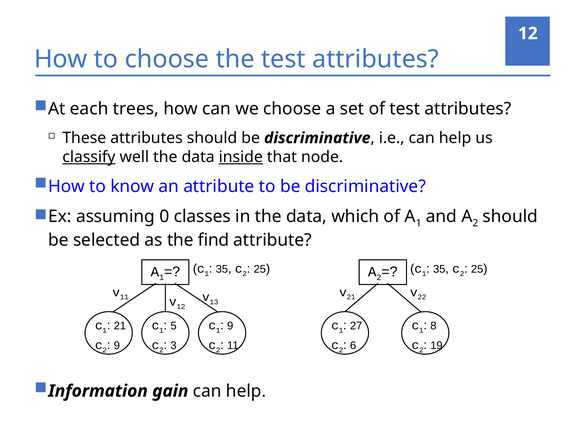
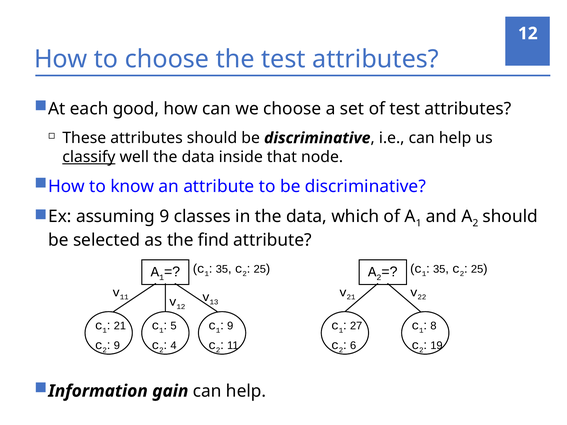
trees: trees -> good (136, 109)
inside underline: present -> none (241, 157)
assuming 0: 0 -> 9 (164, 217)
3: 3 -> 4 (174, 346)
